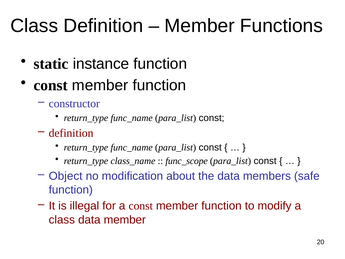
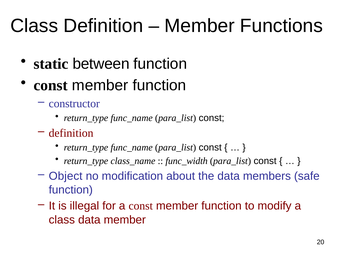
instance: instance -> between (101, 64)
func_scope: func_scope -> func_width (187, 161)
